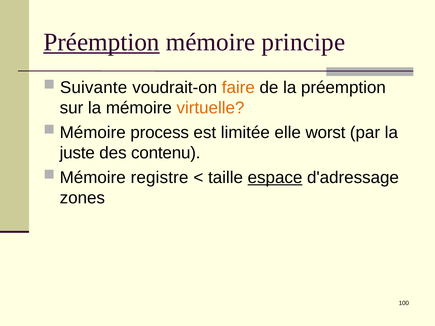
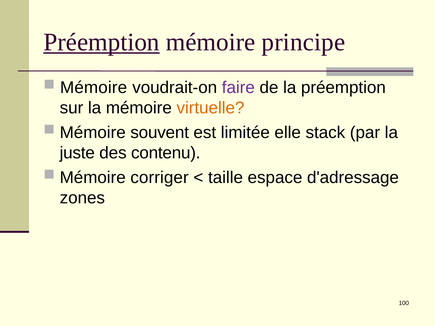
Suivante: Suivante -> Mémoire (94, 87)
faire colour: orange -> purple (238, 87)
process: process -> souvent (160, 133)
worst: worst -> stack (325, 133)
registre: registre -> corriger (160, 178)
espace underline: present -> none (275, 178)
